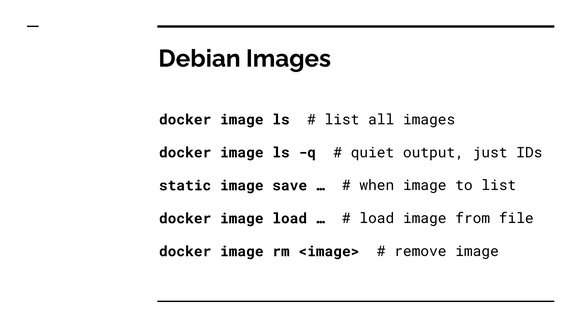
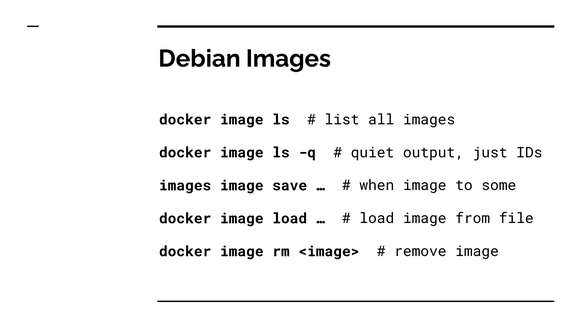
static: static -> images (185, 185)
to list: list -> some (499, 185)
